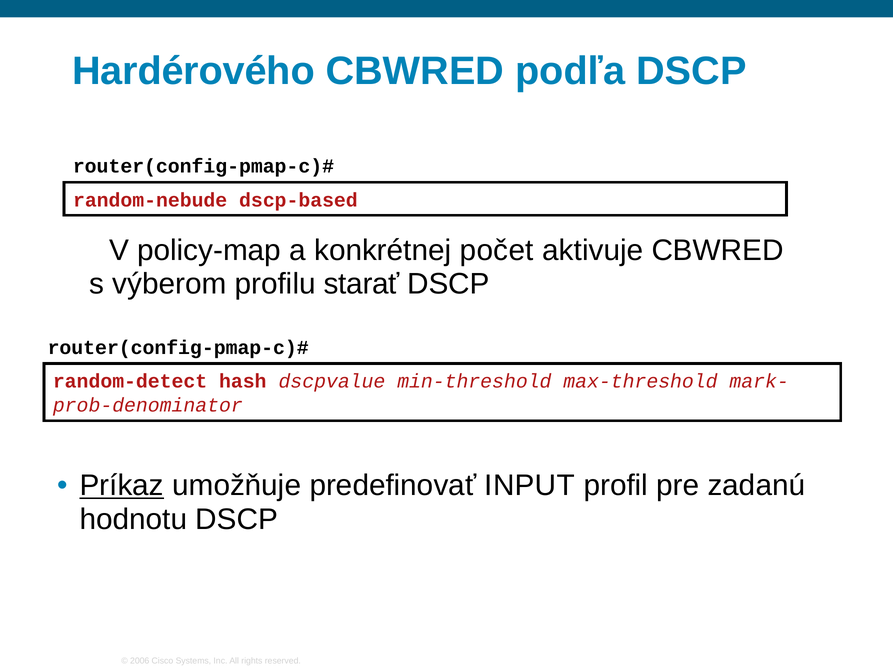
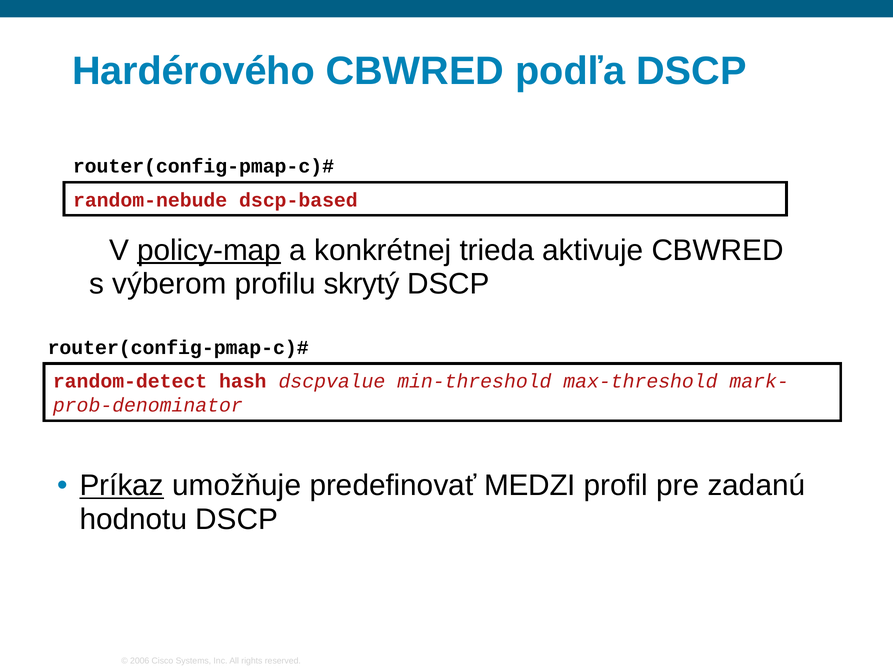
policy-map underline: none -> present (209, 251)
počet: počet -> trieda (497, 251)
starať: starať -> skrytý (362, 284)
INPUT: INPUT -> MEDZI (530, 486)
